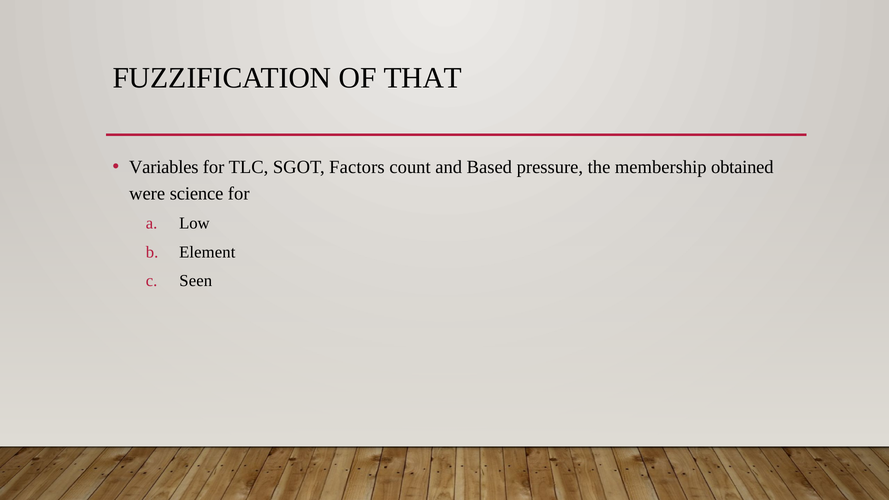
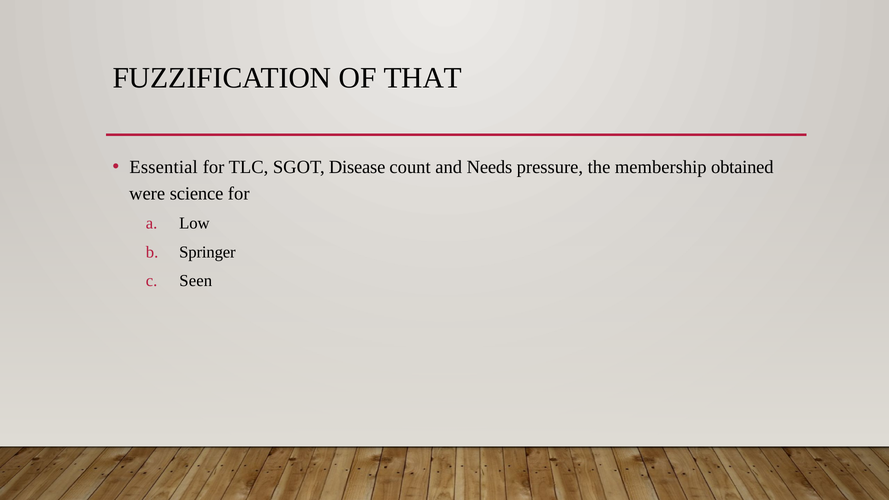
Variables: Variables -> Essential (164, 167)
Factors: Factors -> Disease (357, 167)
Based: Based -> Needs (489, 167)
Element: Element -> Springer (207, 252)
